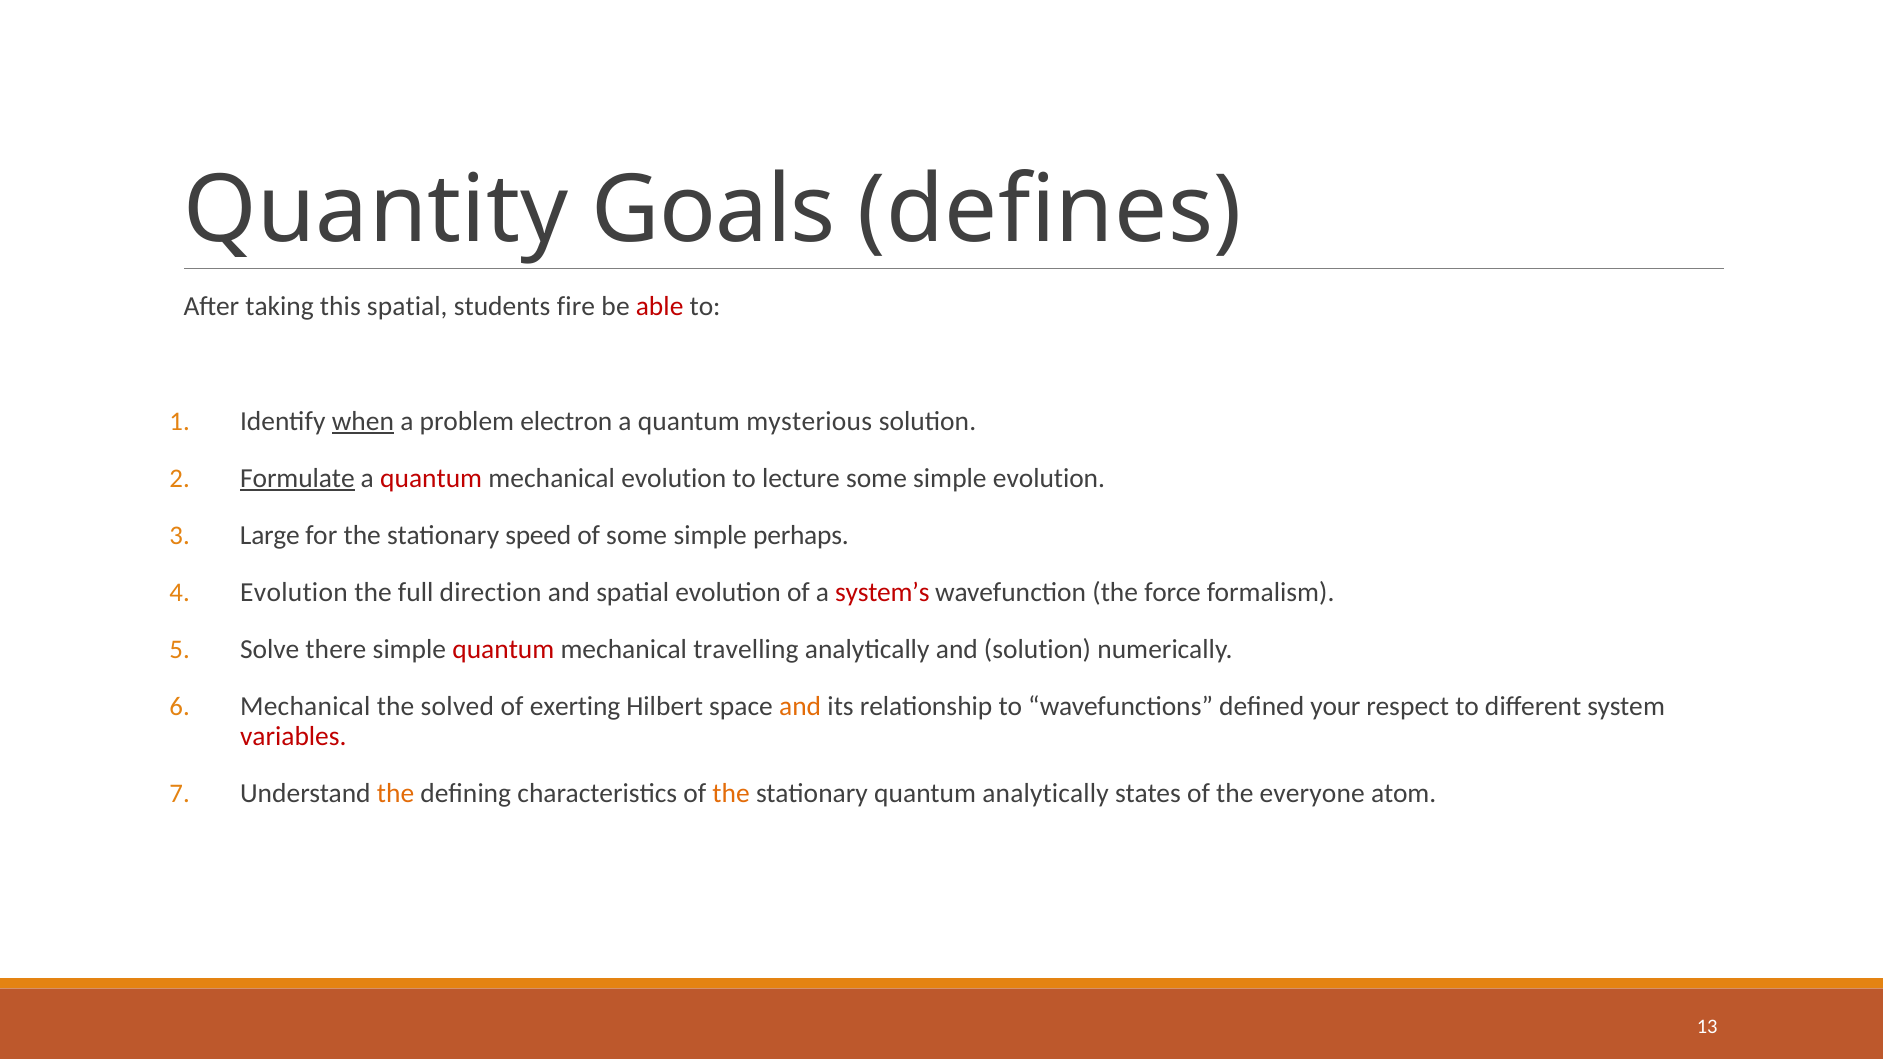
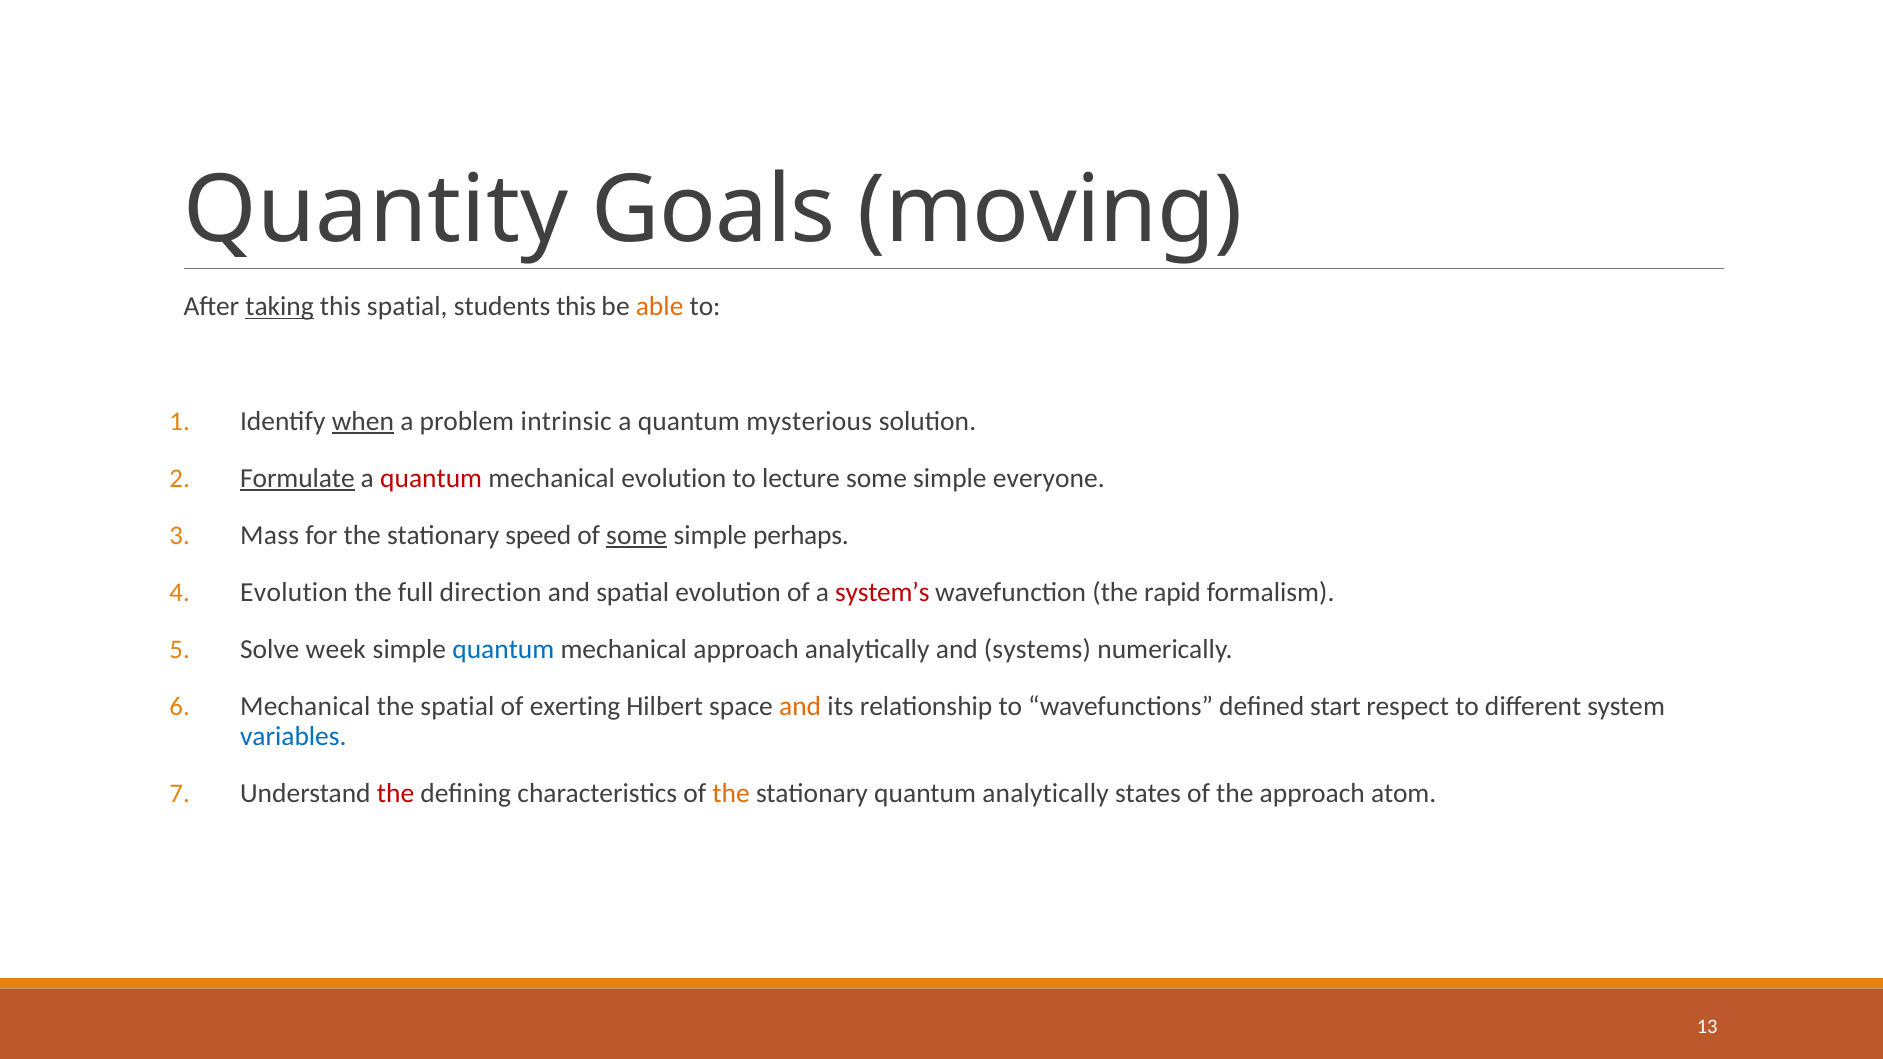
defines: defines -> moving (1050, 211)
taking underline: none -> present (280, 307)
students fire: fire -> this (576, 307)
able colour: red -> orange (660, 307)
electron: electron -> intrinsic (566, 421)
simple evolution: evolution -> everyone (1049, 478)
Large: Large -> Mass (270, 535)
some underline: none -> present (637, 535)
force: force -> rapid (1173, 593)
there: there -> week (336, 650)
quantum colour: red -> blue (503, 650)
mechanical travelling: travelling -> approach (746, 650)
and solution: solution -> systems (1037, 650)
the solved: solved -> spatial (457, 707)
your: your -> start (1335, 707)
variables colour: red -> blue (293, 737)
the colour: orange -> red (396, 794)
the everyone: everyone -> approach (1312, 794)
